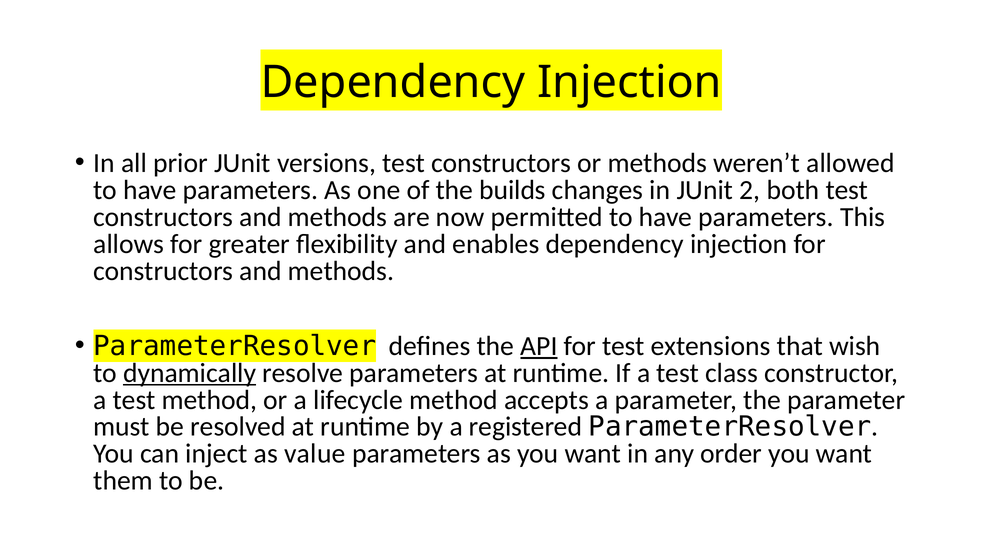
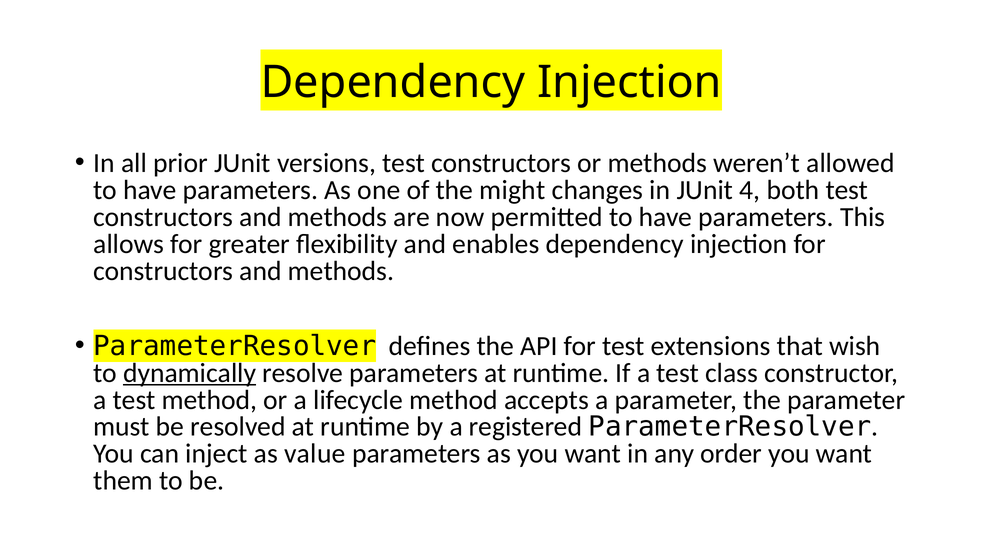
builds: builds -> might (512, 190)
2: 2 -> 4 (750, 190)
API underline: present -> none (539, 346)
